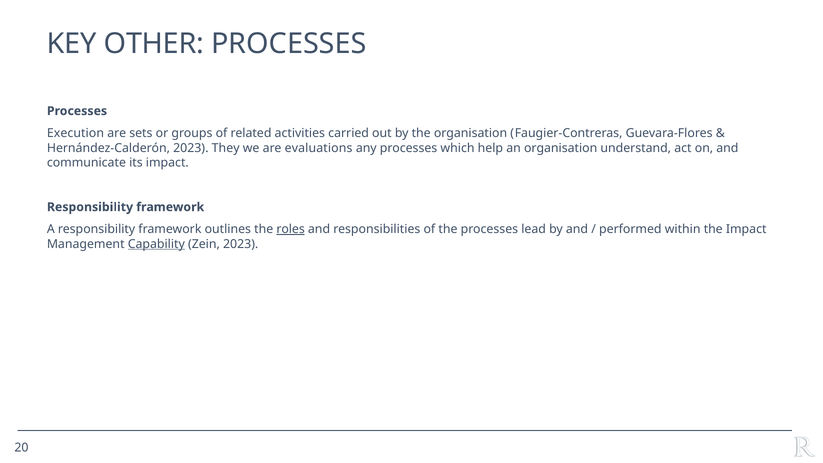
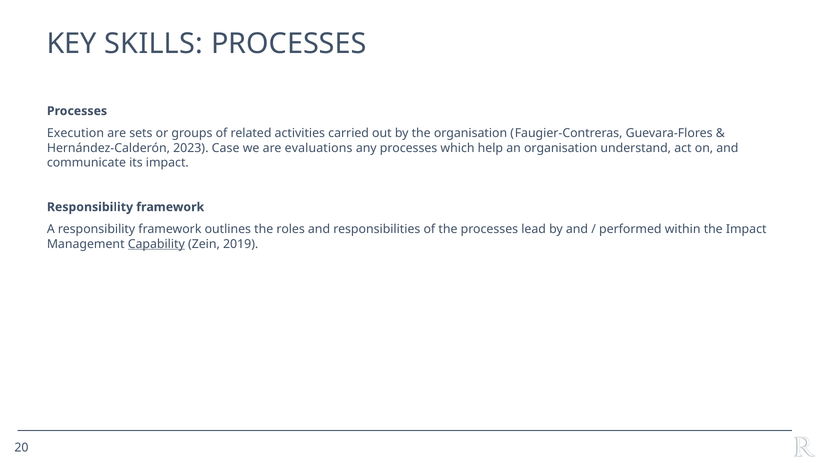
OTHER: OTHER -> SKILLS (154, 44)
They: They -> Case (226, 148)
roles underline: present -> none (291, 229)
Zein 2023: 2023 -> 2019 (241, 244)
